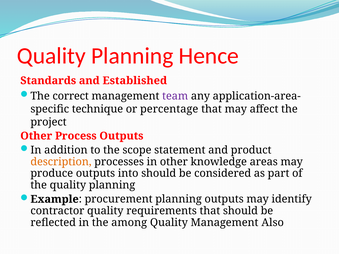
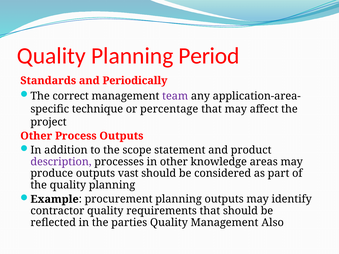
Hence: Hence -> Period (209, 56)
Established: Established -> Periodically (135, 81)
description colour: orange -> purple (61, 162)
into: into -> vast (128, 174)
among: among -> parties (129, 223)
